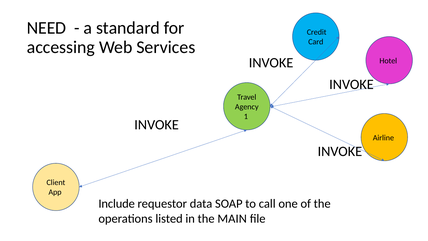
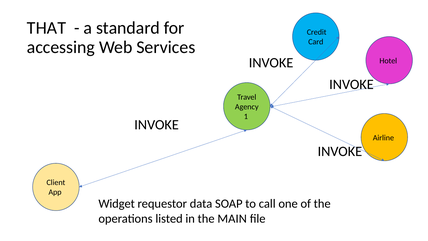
NEED: NEED -> THAT (46, 28)
Include: Include -> Widget (117, 203)
